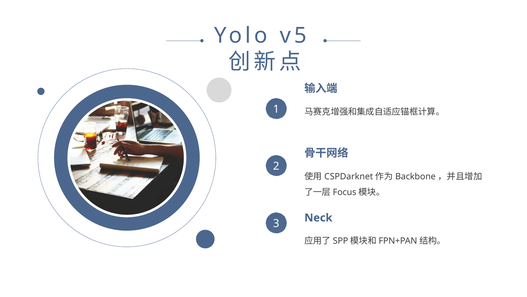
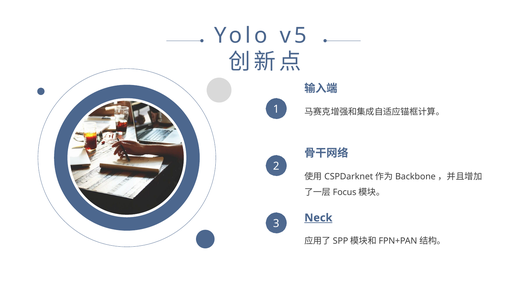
Neck underline: none -> present (318, 217)
